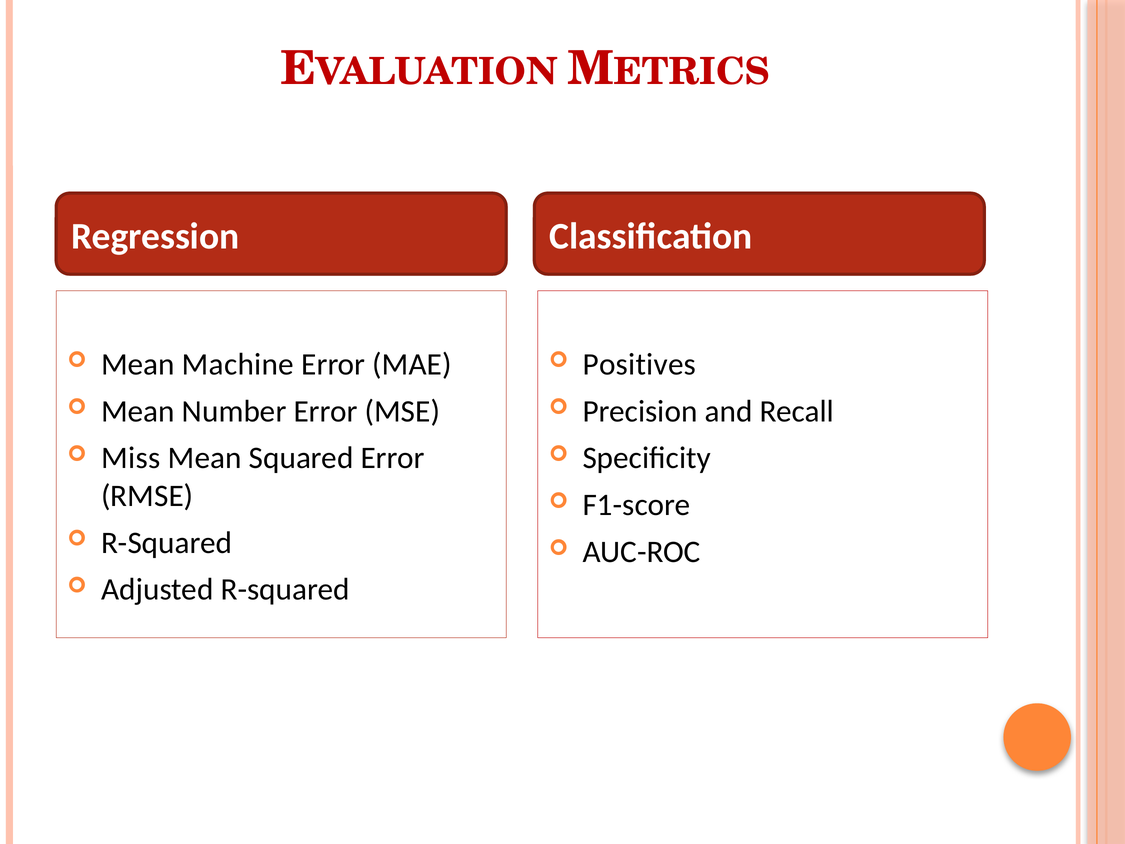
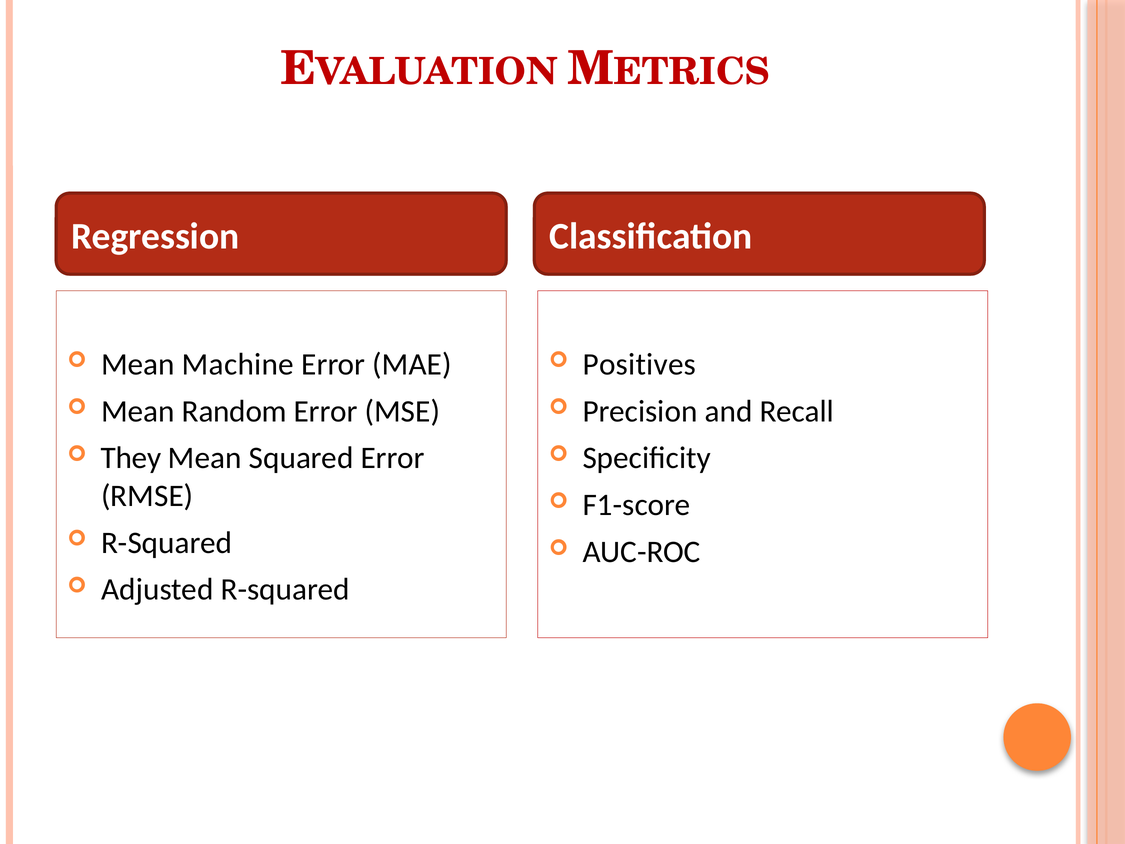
Number: Number -> Random (234, 411)
Miss: Miss -> They (131, 458)
